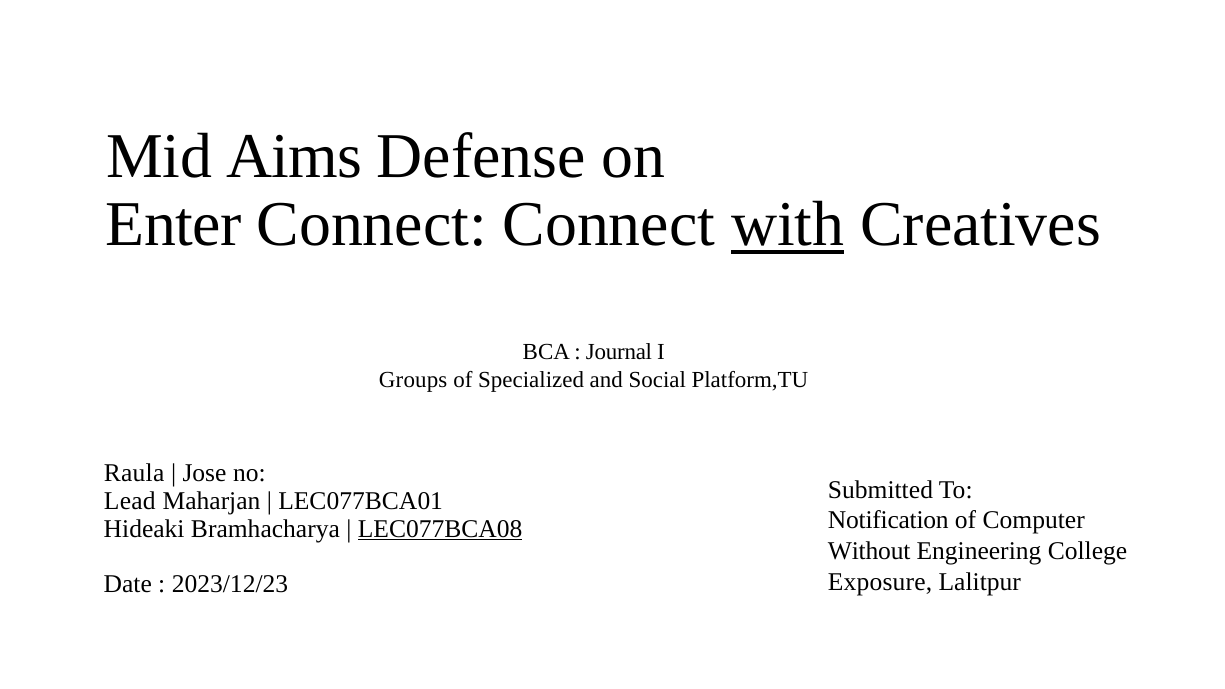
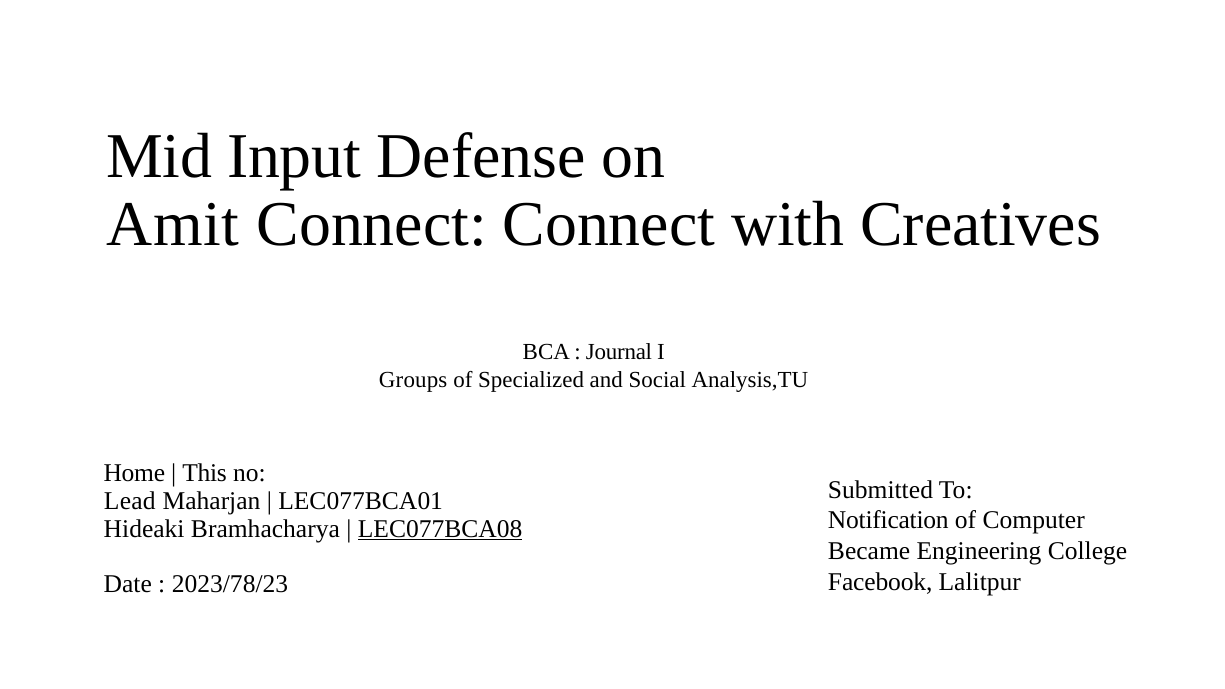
Aims: Aims -> Input (294, 156)
Enter: Enter -> Amit (173, 225)
with underline: present -> none (788, 225)
Platform,TU: Platform,TU -> Analysis,TU (750, 380)
Raula: Raula -> Home (134, 474)
Jose: Jose -> This (205, 474)
Without: Without -> Became (869, 551)
Exposure: Exposure -> Facebook (880, 582)
2023/12/23: 2023/12/23 -> 2023/78/23 (230, 584)
